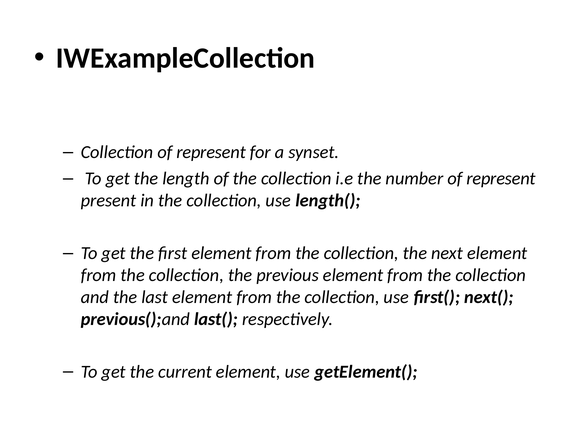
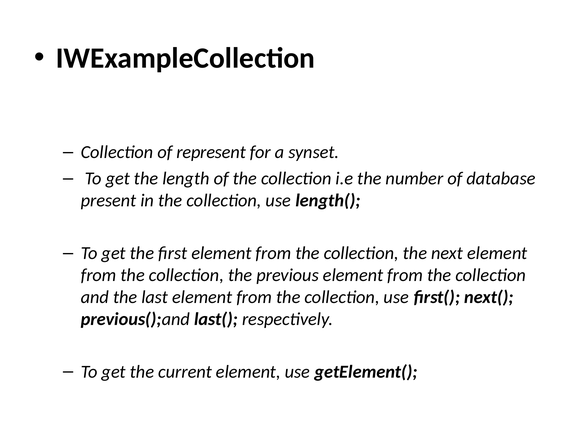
number of represent: represent -> database (501, 179)
